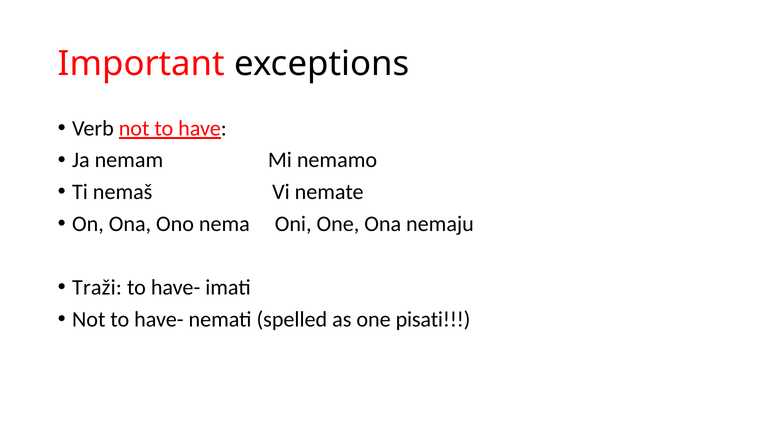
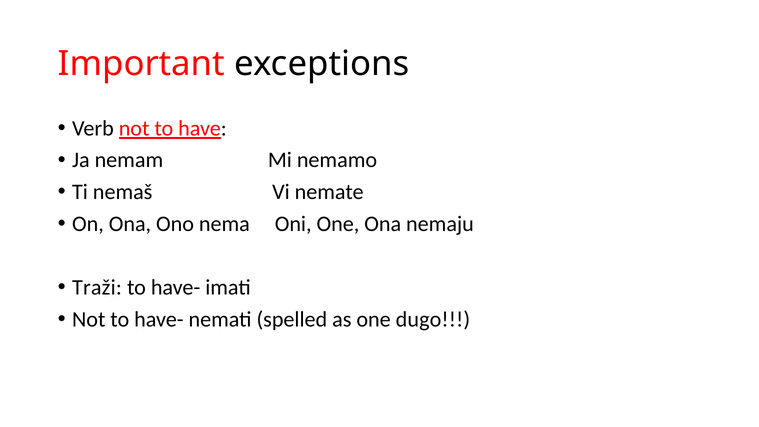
pisati: pisati -> dugo (433, 319)
